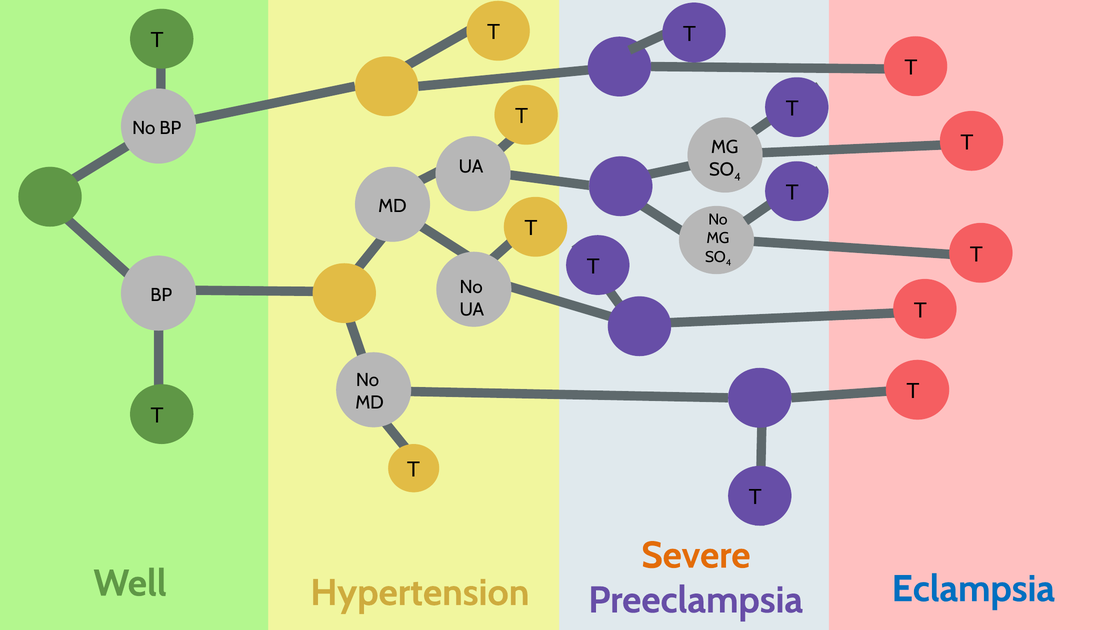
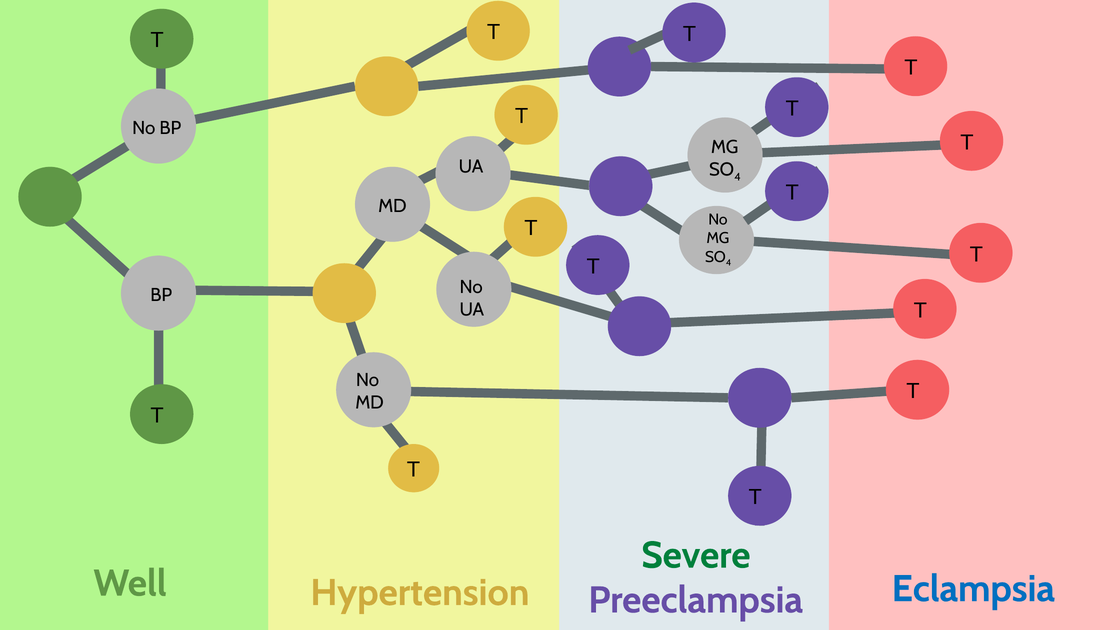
Severe colour: orange -> green (696, 555)
